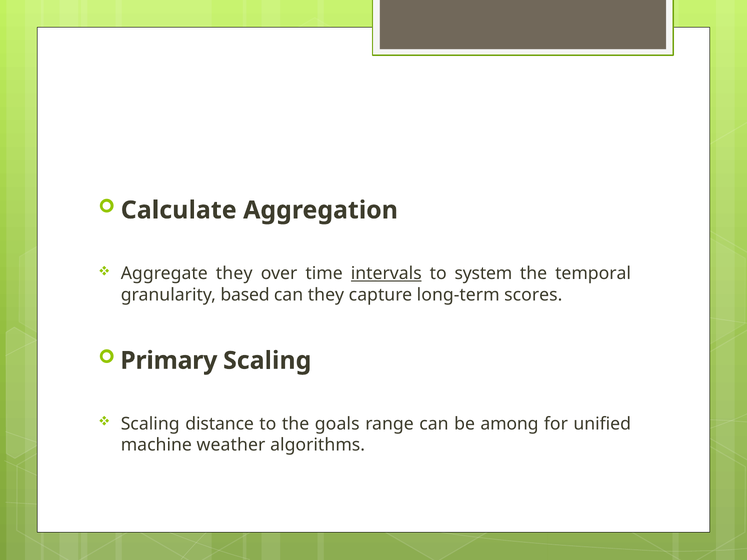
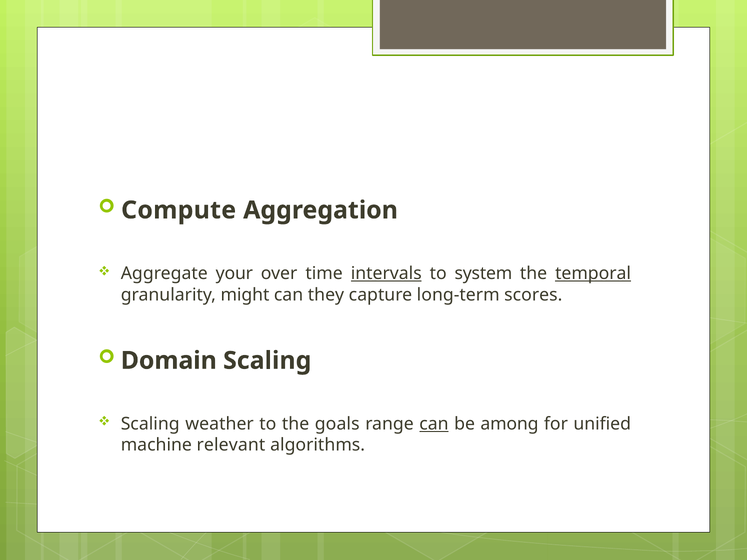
Calculate: Calculate -> Compute (179, 210)
Aggregate they: they -> your (234, 274)
temporal underline: none -> present (593, 274)
based: based -> might (245, 295)
Primary: Primary -> Domain (169, 361)
distance: distance -> weather (220, 424)
can underline: none -> present (434, 424)
weather: weather -> relevant (231, 445)
